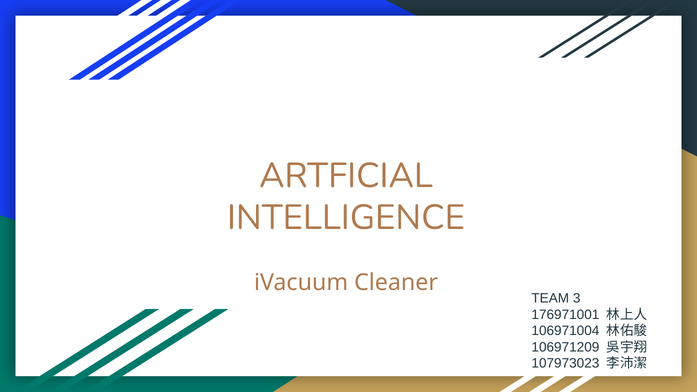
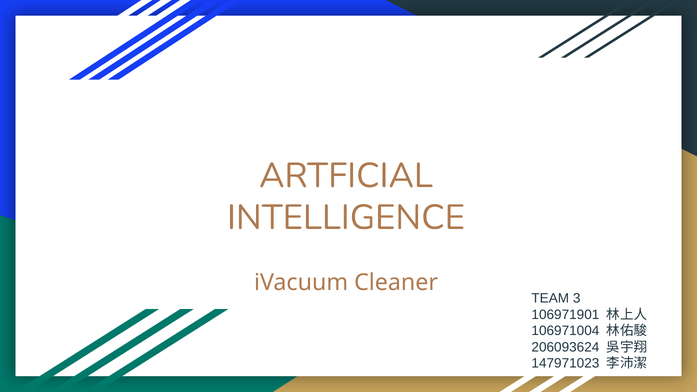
176971001: 176971001 -> 106971901 (565, 315)
106971209: 106971209 -> 206093624 (565, 347)
107973023: 107973023 -> 147971023 (565, 363)
